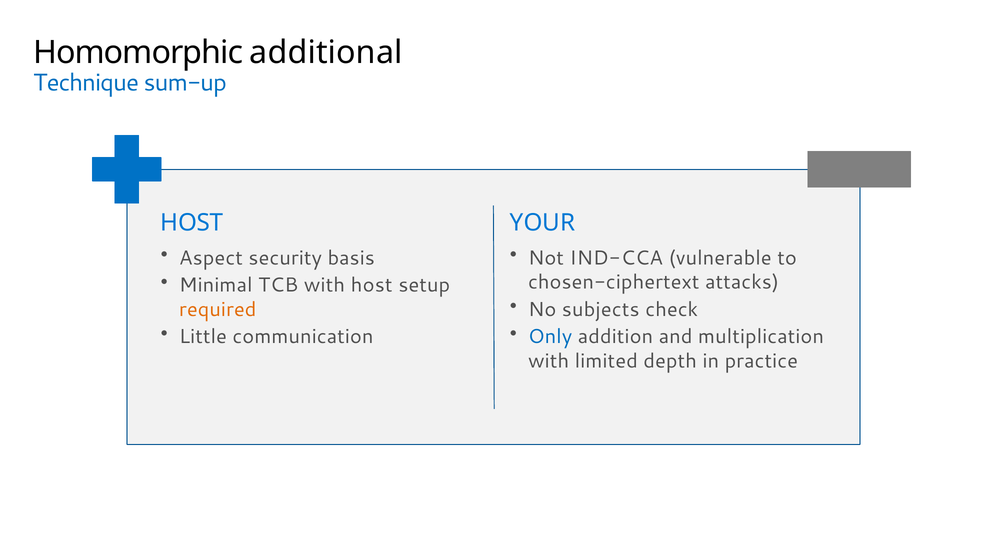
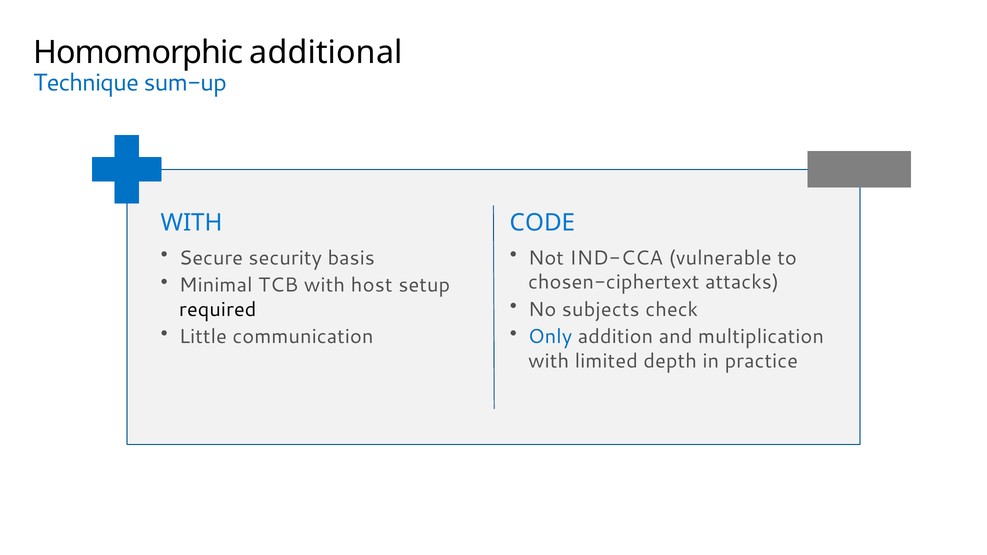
HOST: HOST -> WITH (192, 223)
YOUR: YOUR -> CODE (543, 223)
Aspect: Aspect -> Secure (211, 258)
required colour: orange -> black (218, 310)
